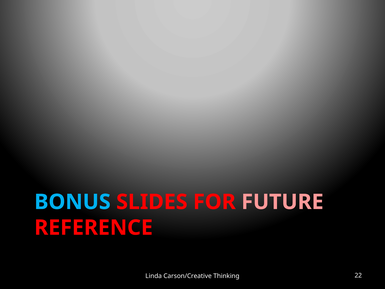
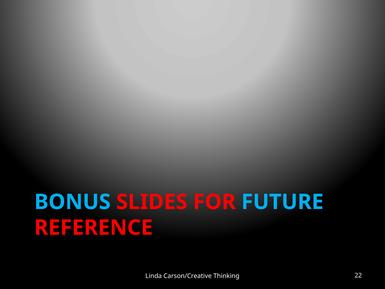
FUTURE colour: pink -> light blue (282, 202)
